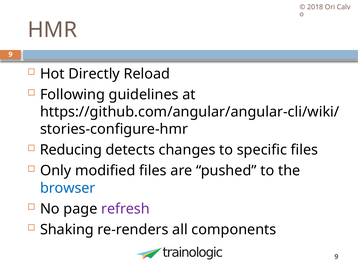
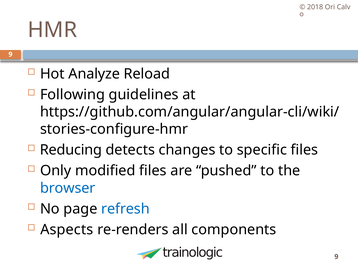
Directly: Directly -> Analyze (94, 74)
refresh colour: purple -> blue (125, 209)
Shaking: Shaking -> Aspects (67, 230)
